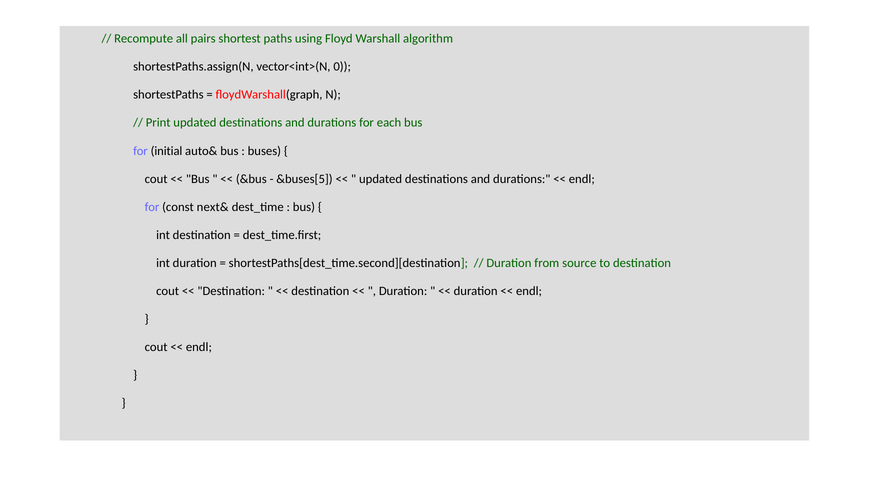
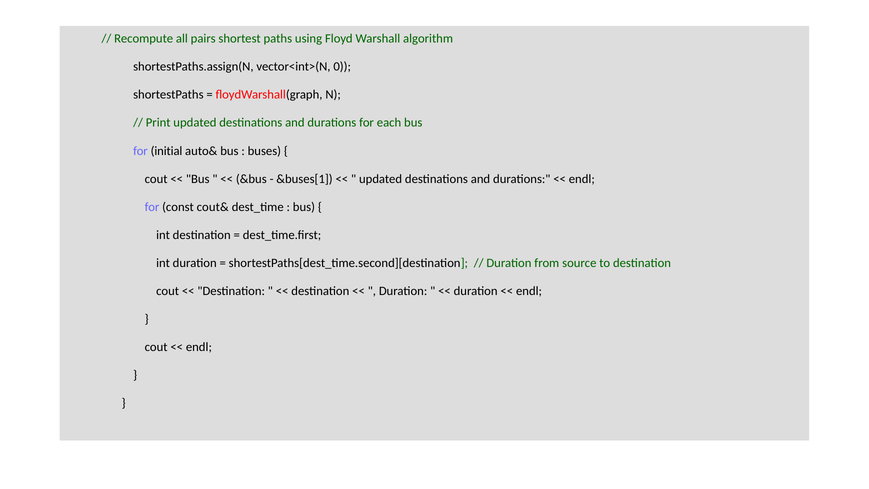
&buses[5: &buses[5 -> &buses[1 (305, 179)
next&: next& -> cout& (213, 207)
